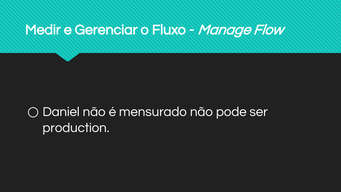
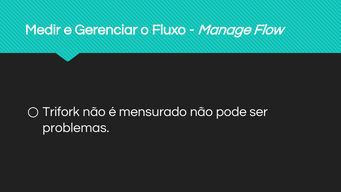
Daniel: Daniel -> Trifork (61, 112)
production: production -> problemas (76, 128)
